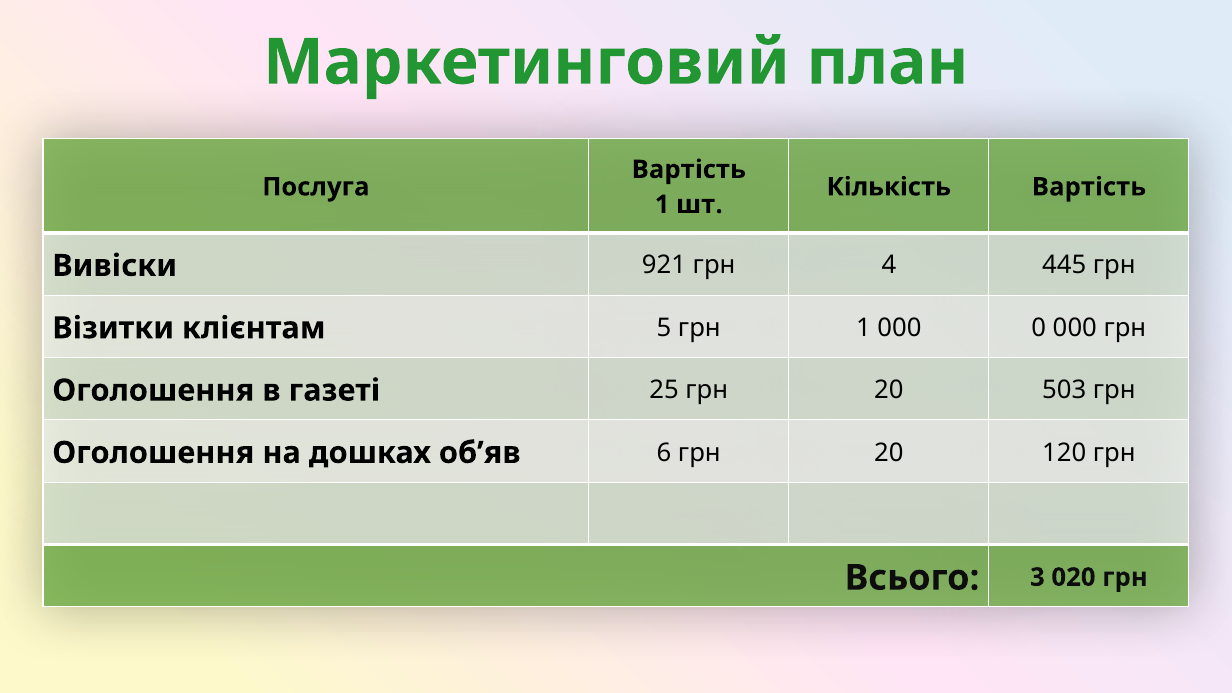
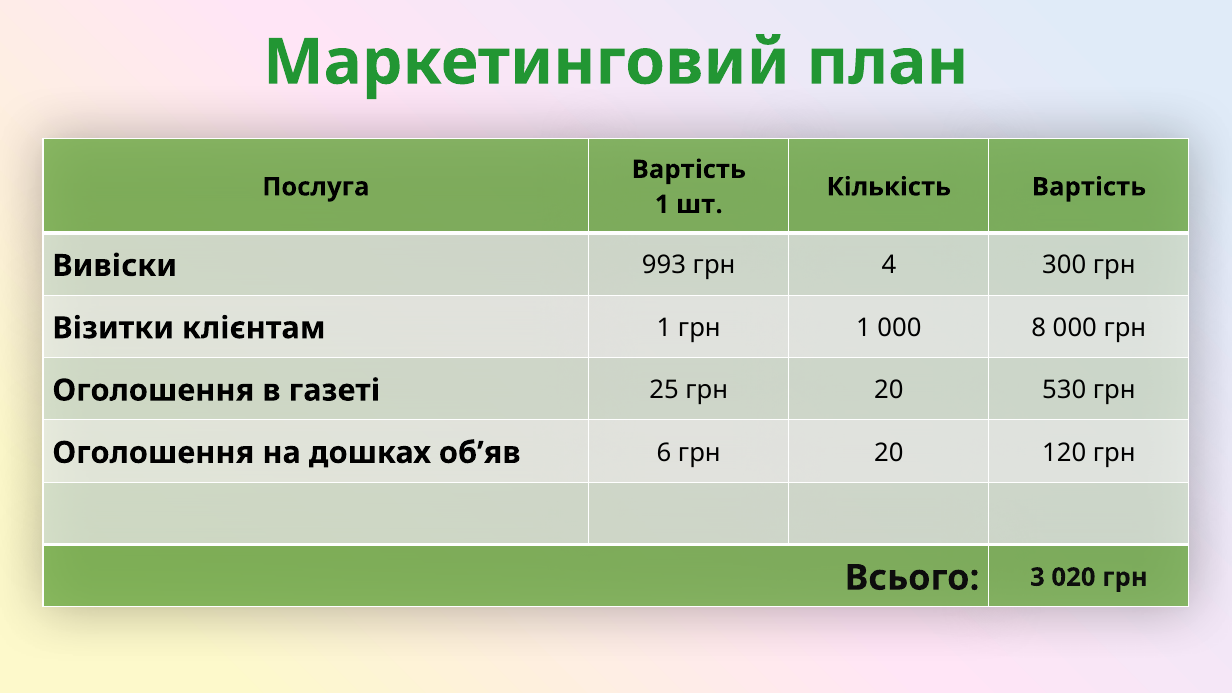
921: 921 -> 993 (664, 266)
445: 445 -> 300 (1064, 266)
клієнтам 5: 5 -> 1 (664, 328)
0: 0 -> 8 (1039, 328)
503: 503 -> 530 (1064, 390)
